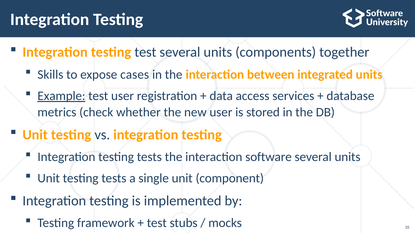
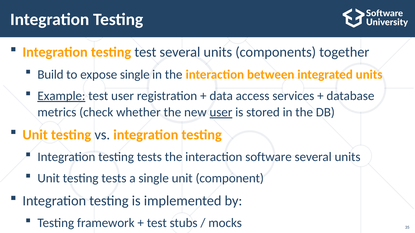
Skills: Skills -> Build (50, 75)
expose cases: cases -> single (135, 75)
user underline: none -> present (221, 112)
